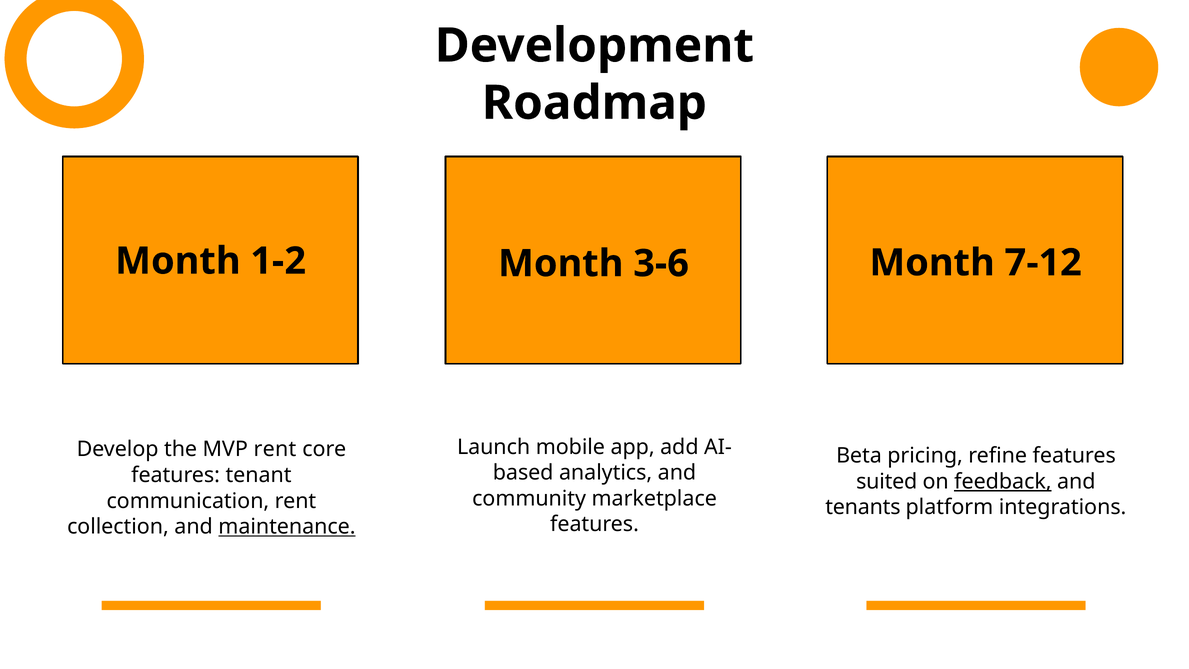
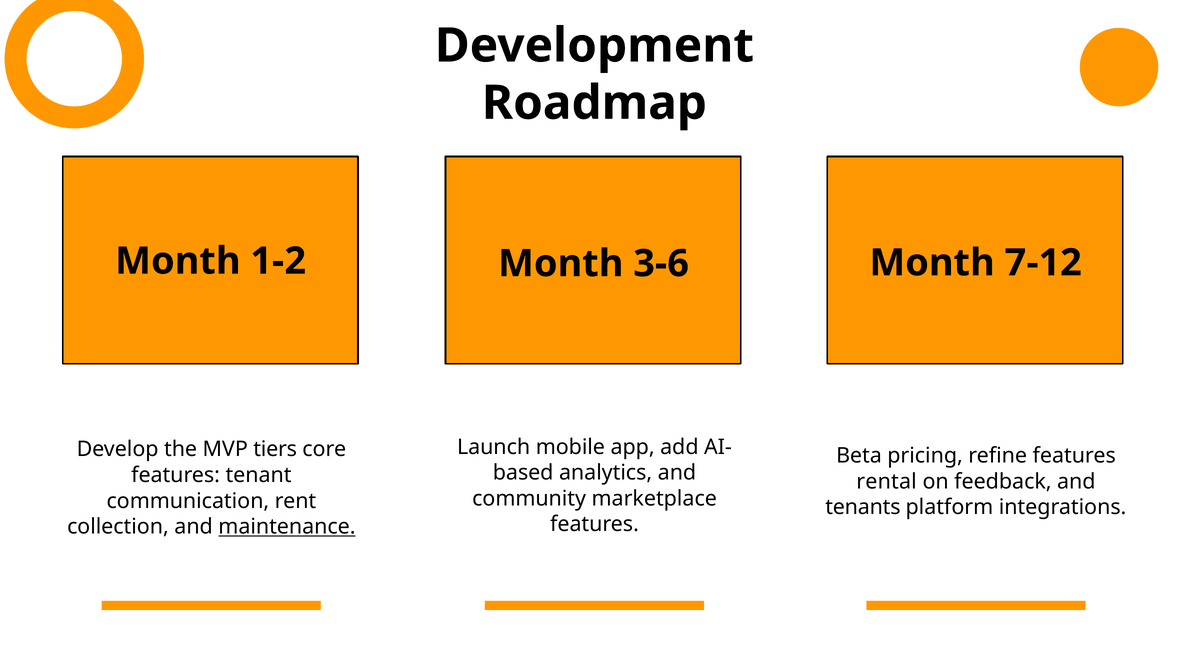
MVP rent: rent -> tiers (275, 449)
suited: suited -> rental (887, 481)
feedback underline: present -> none (1003, 481)
